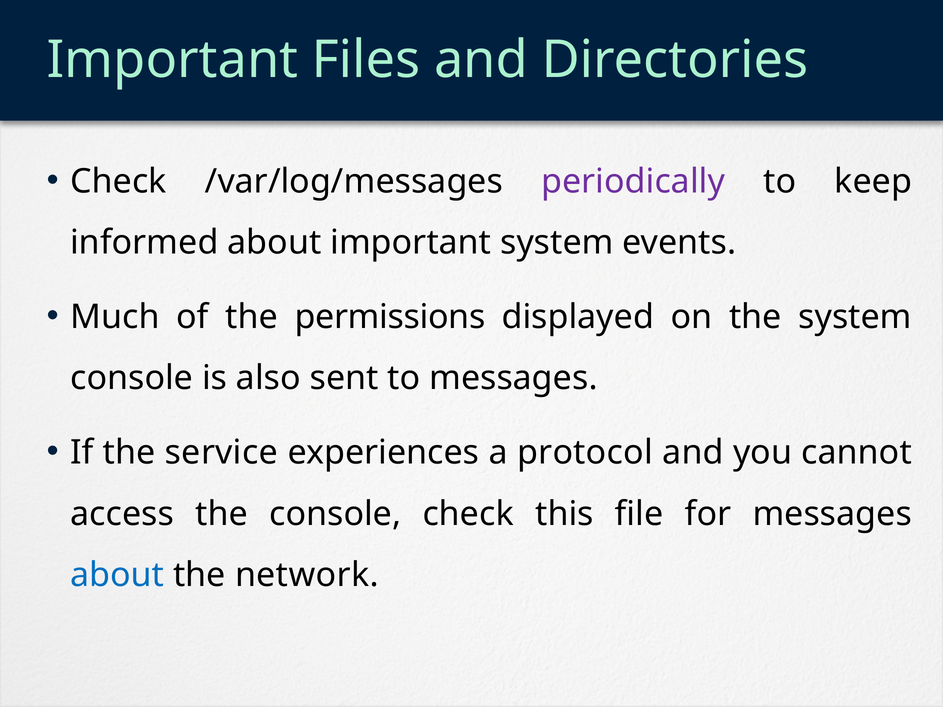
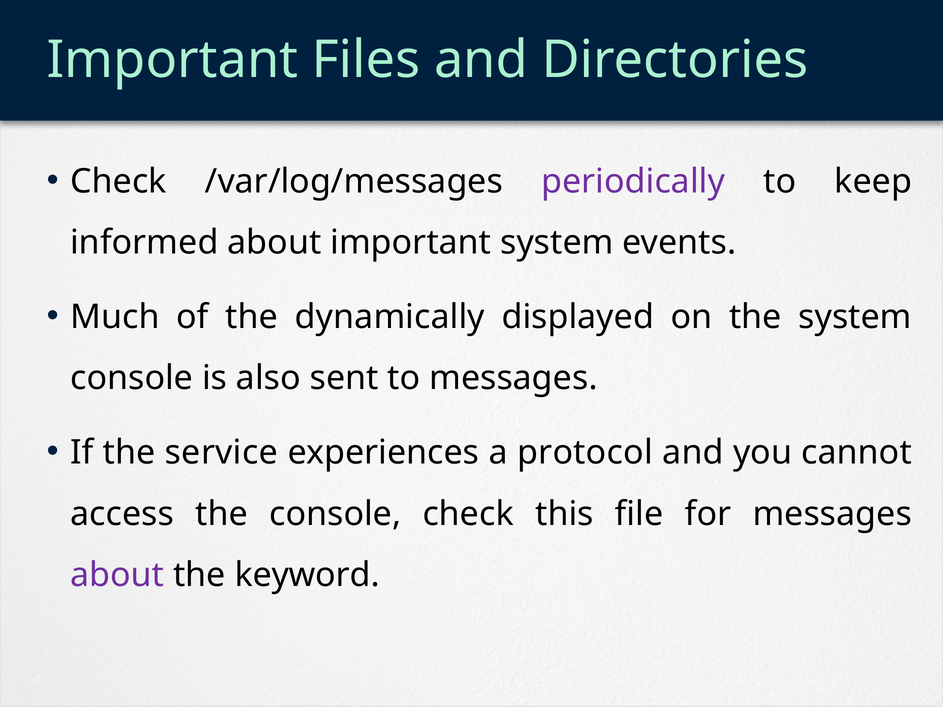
permissions: permissions -> dynamically (390, 317)
about colour: blue -> purple (117, 575)
network: network -> keyword (307, 575)
